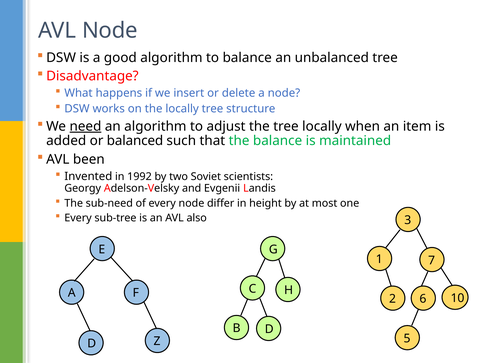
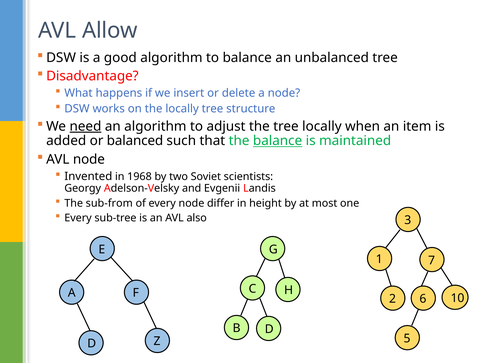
AVL Node: Node -> Allow (110, 30)
balance underline: none -> present (278, 141)
AVL been: been -> node (89, 159)
1992: 1992 -> 1968 (139, 177)
sub-need: sub-need -> sub-from (109, 203)
